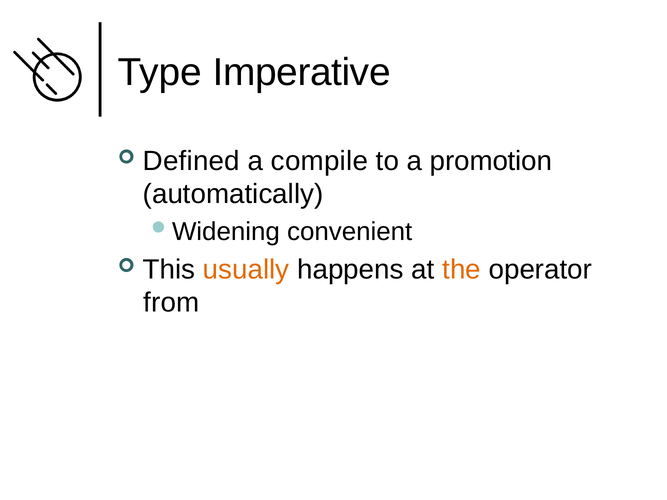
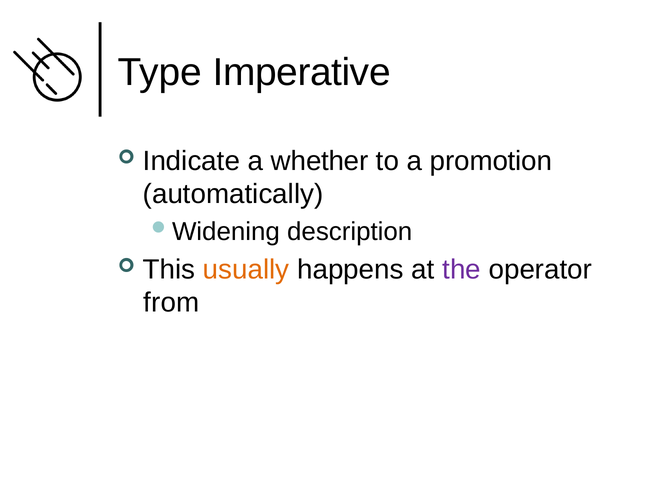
Defined: Defined -> Indicate (191, 161)
compile: compile -> whether (320, 161)
convenient: convenient -> description (350, 232)
the colour: orange -> purple (462, 270)
